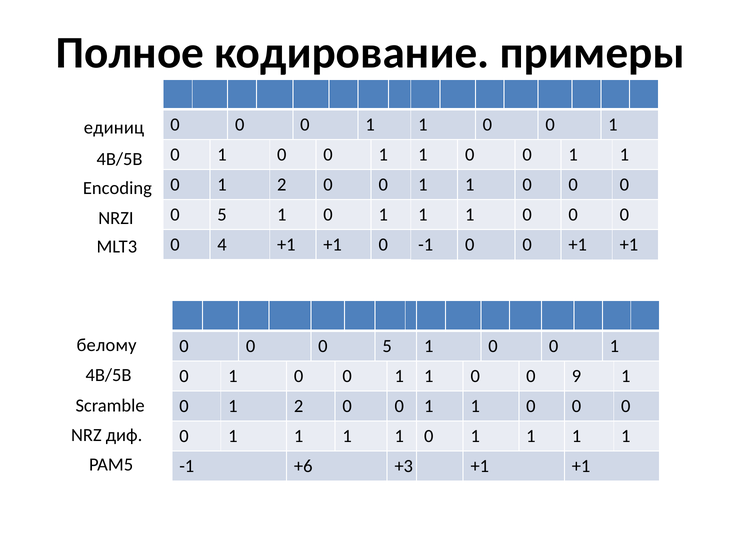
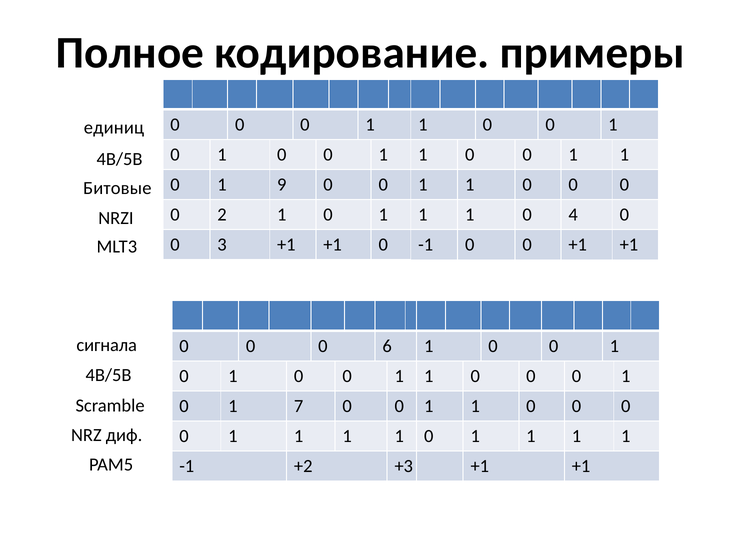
2: 2 -> 9 (282, 185)
Encoding: Encoding -> Битовые (117, 188)
5: 5 -> 2 (222, 215)
0: 0 -> 4 (573, 215)
4: 4 -> 3 (222, 245)
белому: белому -> сигнала (107, 345)
5: 5 -> 6 (387, 346)
9: 9 -> 0 (576, 376)
2: 2 -> 7 (299, 406)
+6: +6 -> +2 (303, 466)
